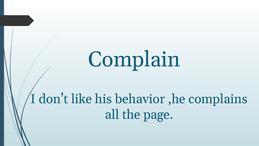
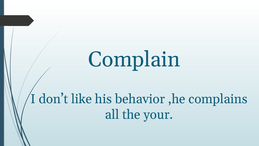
page: page -> your (158, 114)
